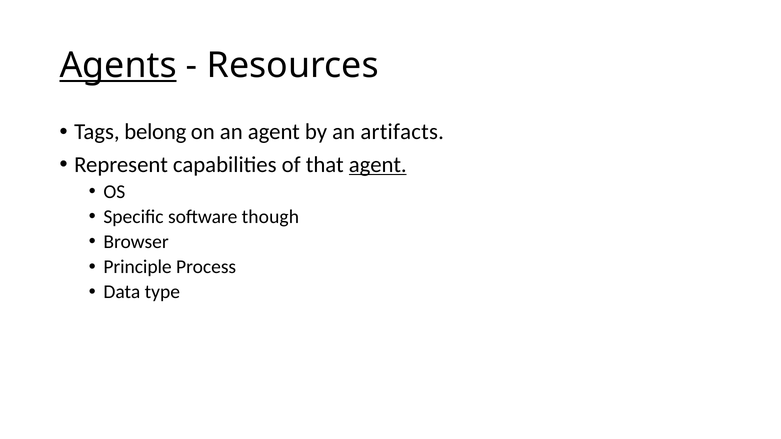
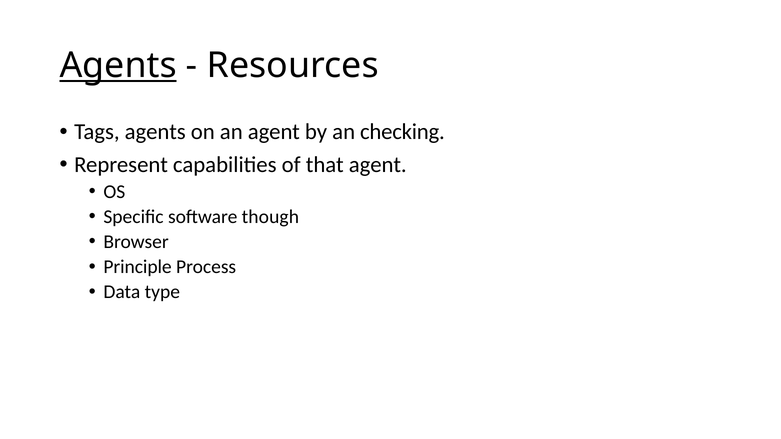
Tags belong: belong -> agents (155, 132)
artifacts: artifacts -> checking (402, 132)
agent underline: present -> none (378, 165)
